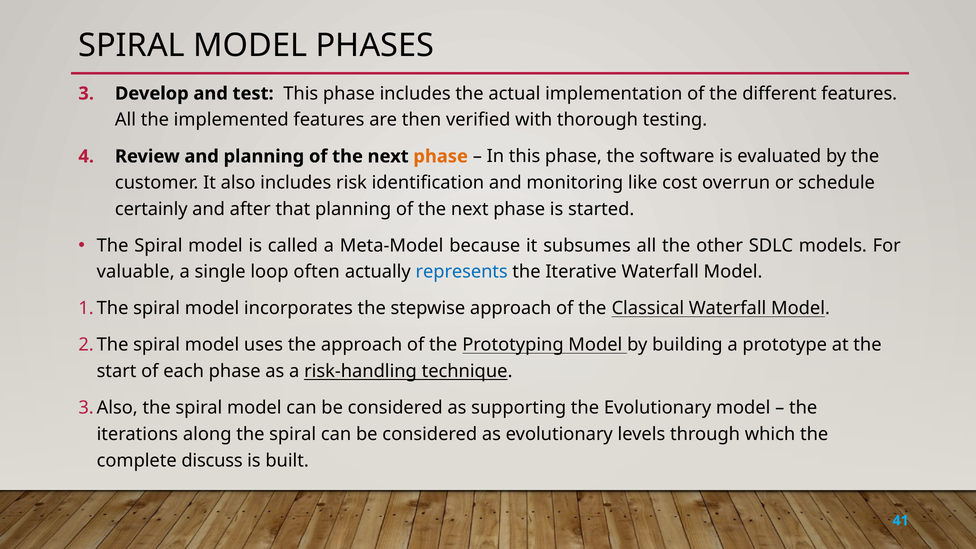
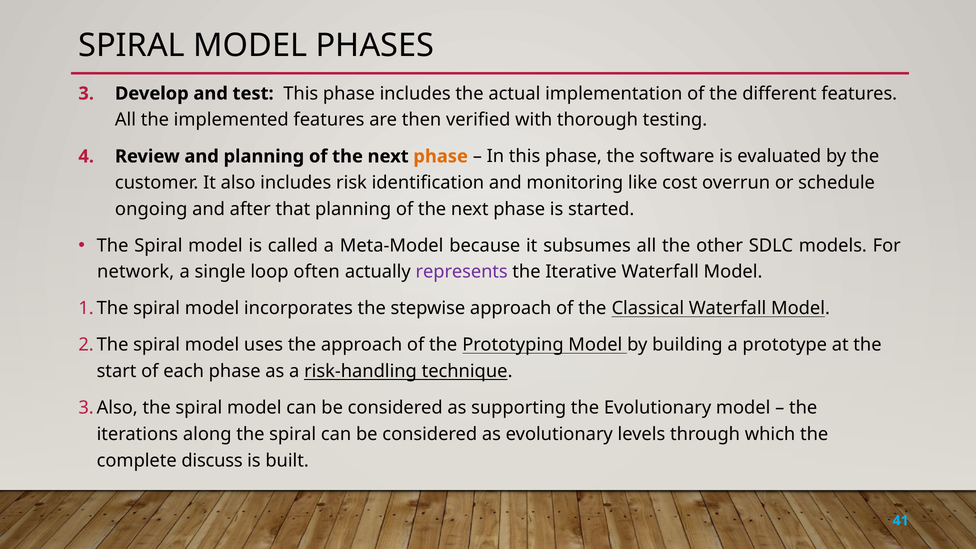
certainly: certainly -> ongoing (151, 209)
valuable: valuable -> network (136, 272)
represents colour: blue -> purple (462, 272)
